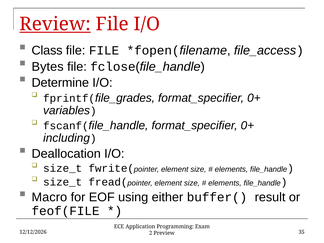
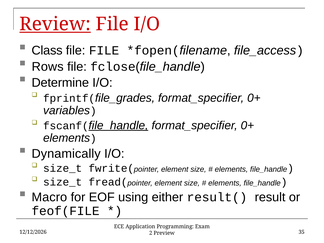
Bytes: Bytes -> Rows (48, 67)
file_handle underline: none -> present (118, 125)
including: including -> elements (67, 138)
Deallocation: Deallocation -> Dynamically (66, 154)
buffer(: buffer( -> result( (217, 197)
